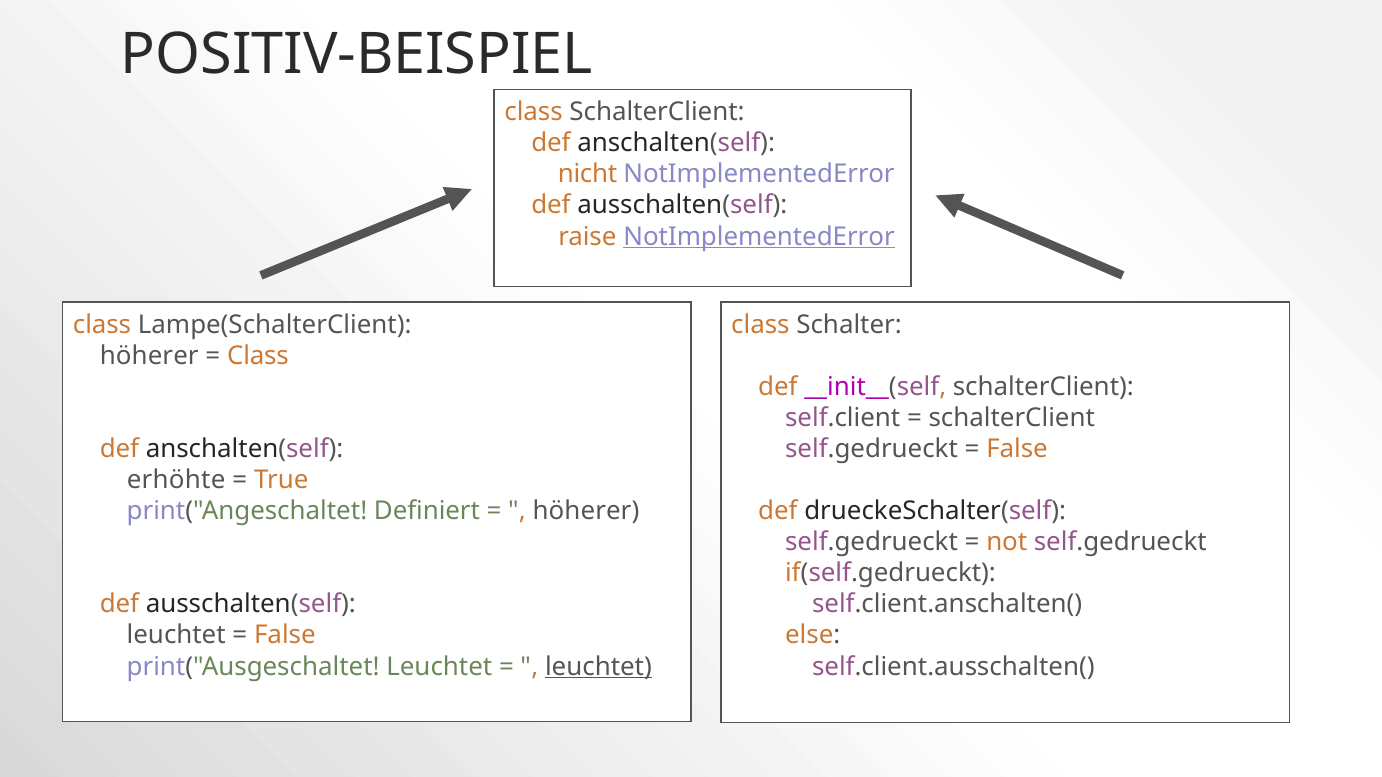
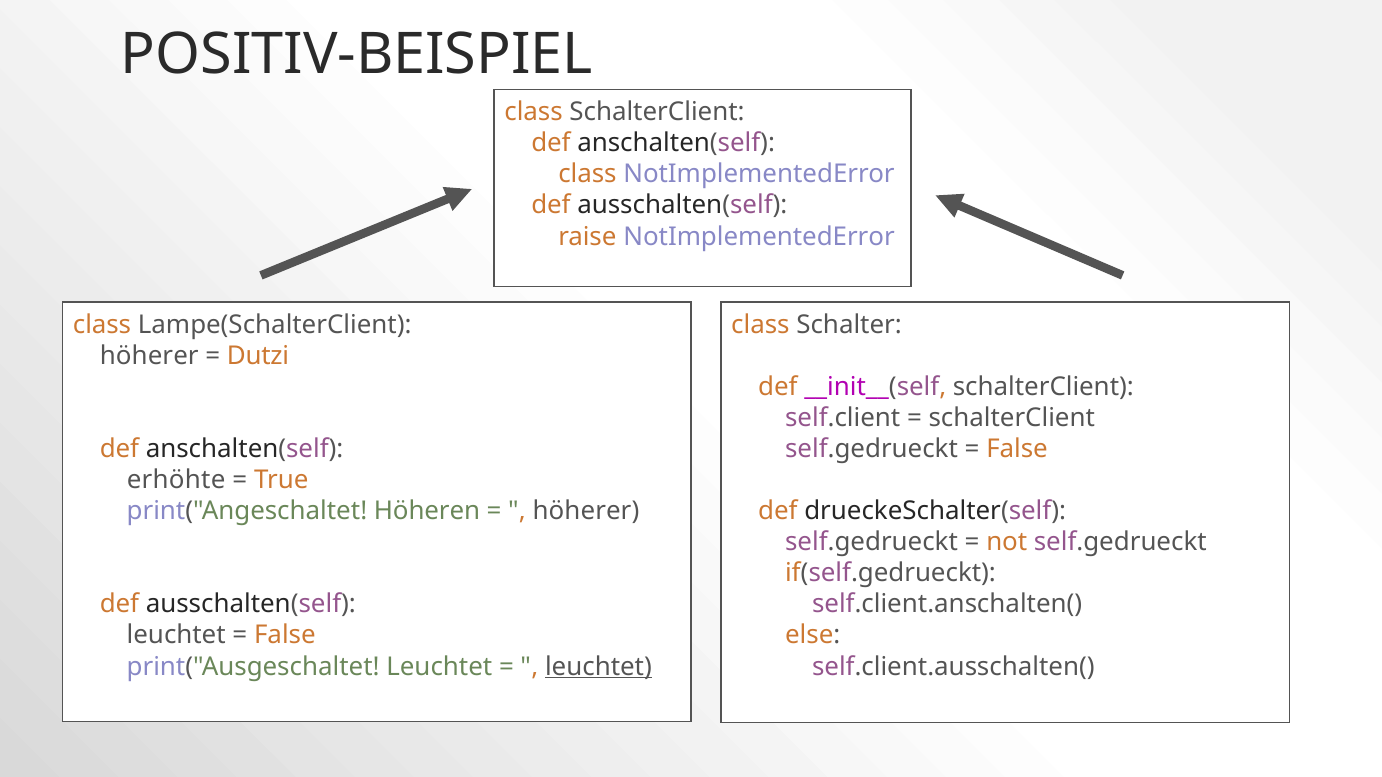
nicht: nicht -> class (587, 174)
NotImplementedError underline: present -> none (759, 237)
Class: Class -> Dutzi (258, 356)
Definiert: Definiert -> Höheren (427, 511)
